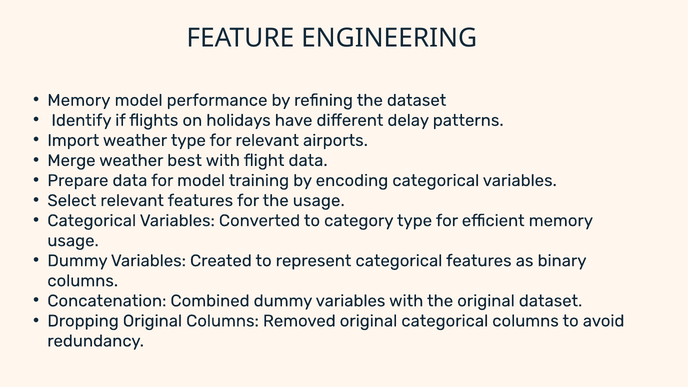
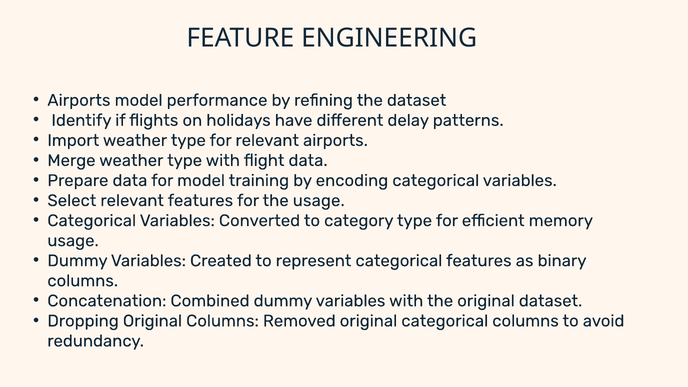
Memory: Memory -> Airports (79, 100)
Merge weather best: best -> type (185, 160)
